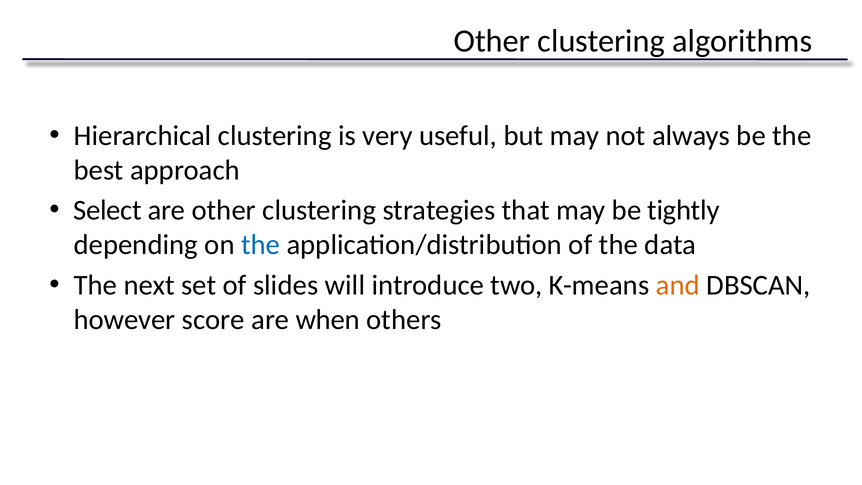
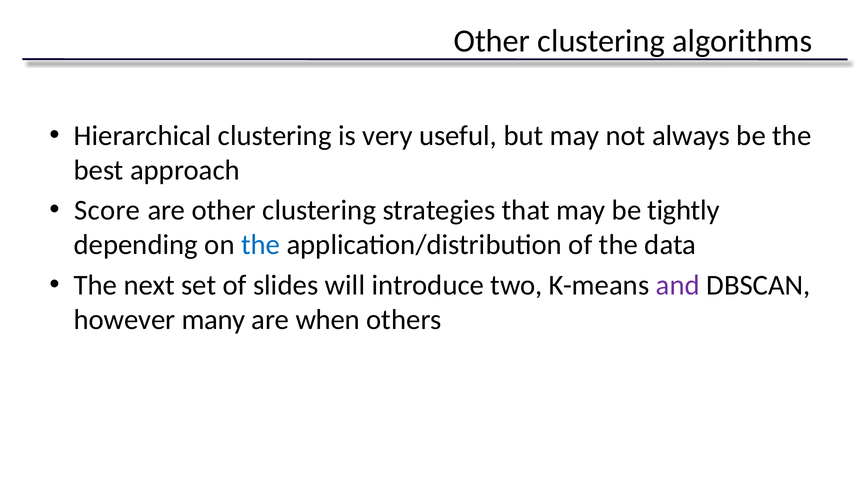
Select: Select -> Score (107, 210)
and colour: orange -> purple (678, 285)
score: score -> many (213, 320)
